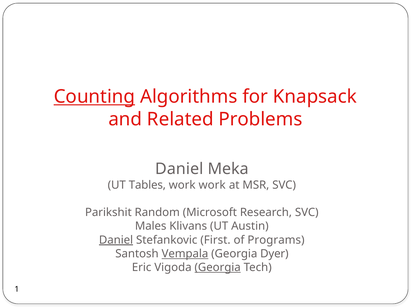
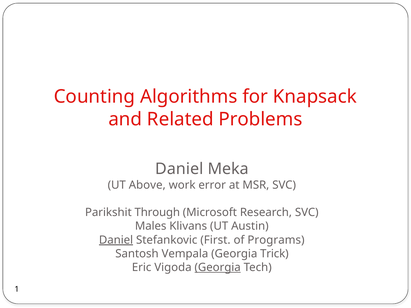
Counting underline: present -> none (94, 97)
Tables: Tables -> Above (147, 185)
work work: work -> error (212, 185)
Random: Random -> Through (157, 213)
Vempala underline: present -> none (185, 254)
Dyer: Dyer -> Trick (274, 254)
